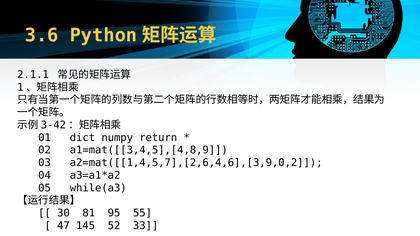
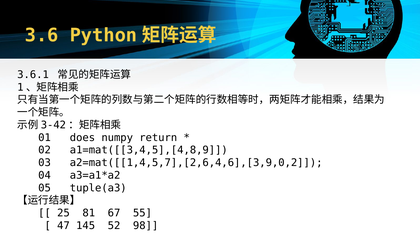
2.1.1: 2.1.1 -> 3.6.1 (33, 75)
dict: dict -> does (82, 138)
while(a3: while(a3 -> tuple(a3 (98, 188)
30: 30 -> 25 (63, 213)
95: 95 -> 67 (114, 213)
33: 33 -> 98 (146, 226)
